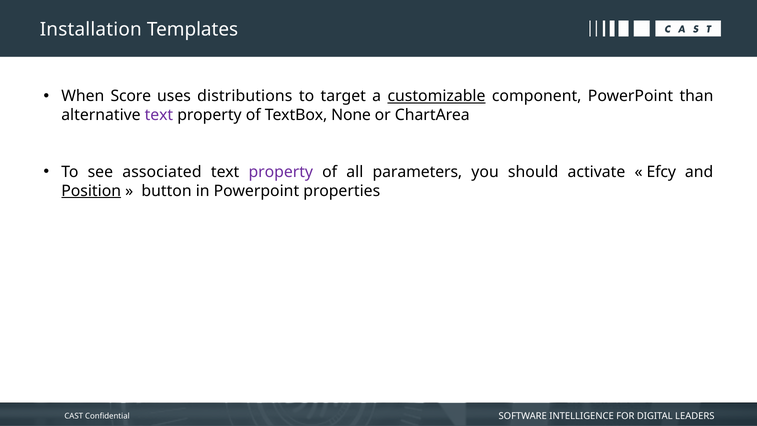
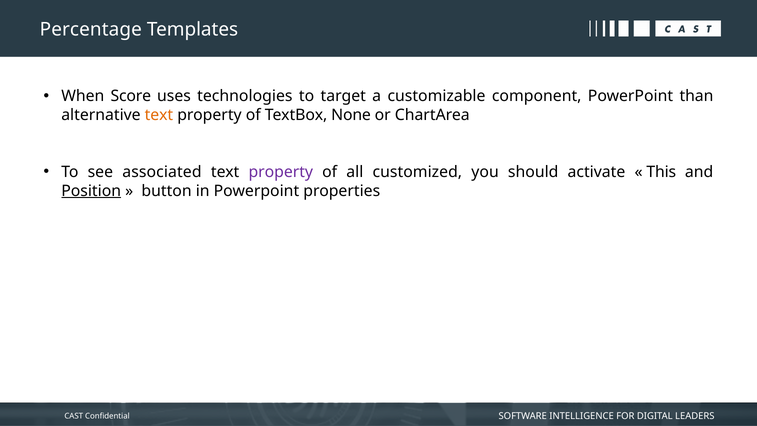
Installation: Installation -> Percentage (91, 29)
distributions: distributions -> technologies (245, 96)
customizable underline: present -> none (436, 96)
text colour: purple -> orange (159, 115)
parameters: parameters -> customized (417, 172)
Efcy: Efcy -> This (661, 172)
